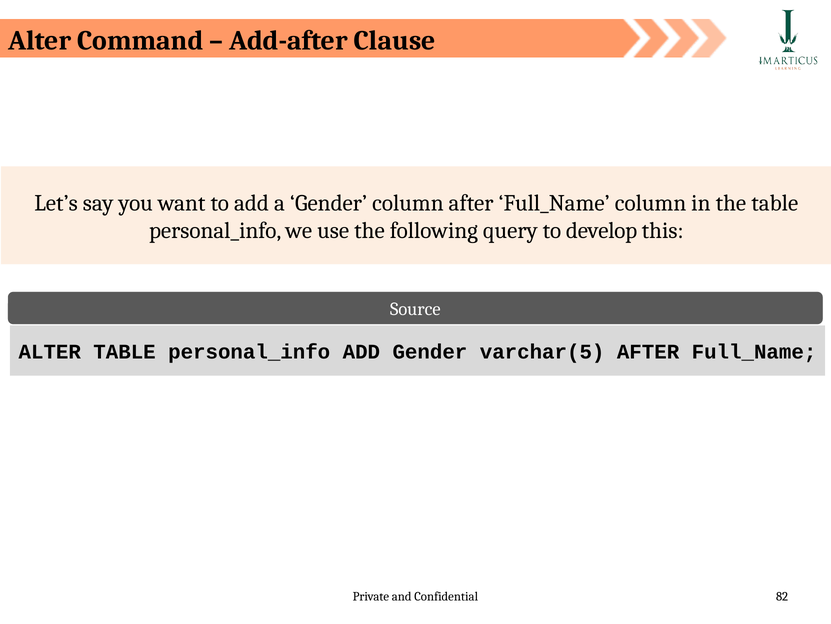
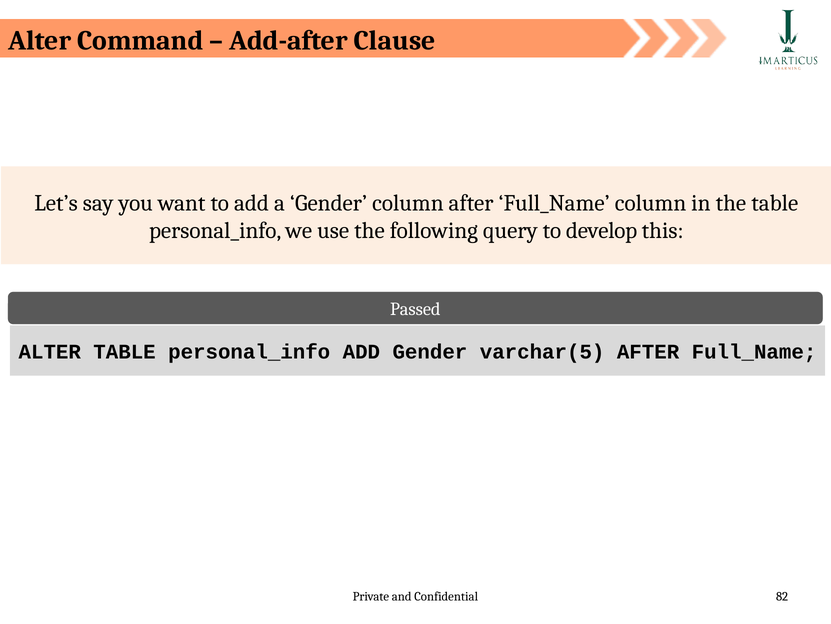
Source: Source -> Passed (415, 309)
